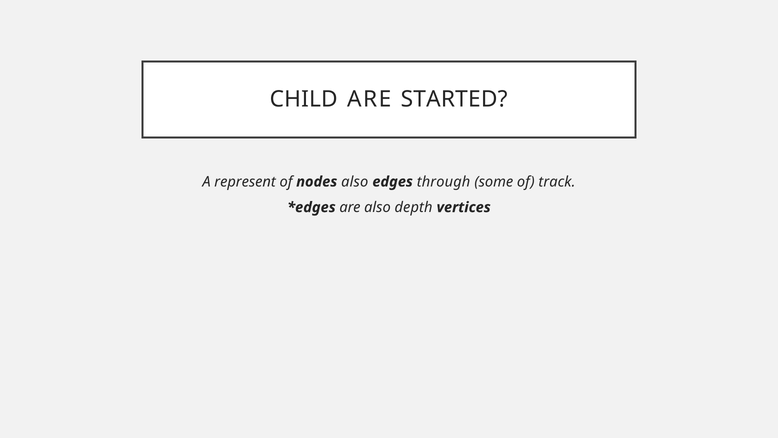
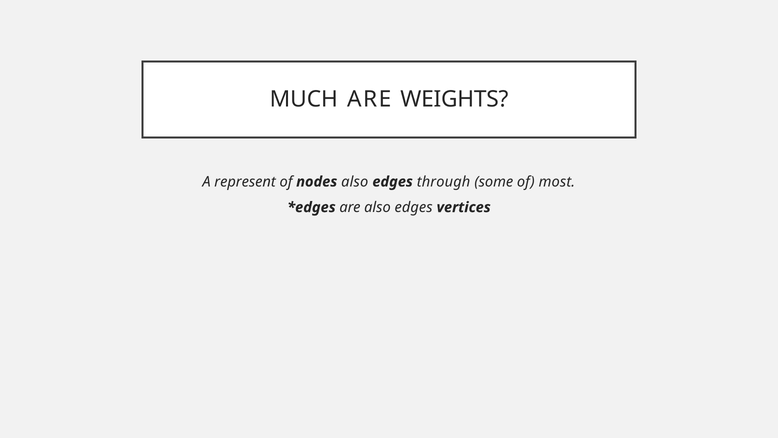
CHILD: CHILD -> MUCH (304, 99)
STARTED: STARTED -> WEIGHTS (454, 99)
track: track -> most (557, 182)
are also depth: depth -> edges (414, 207)
